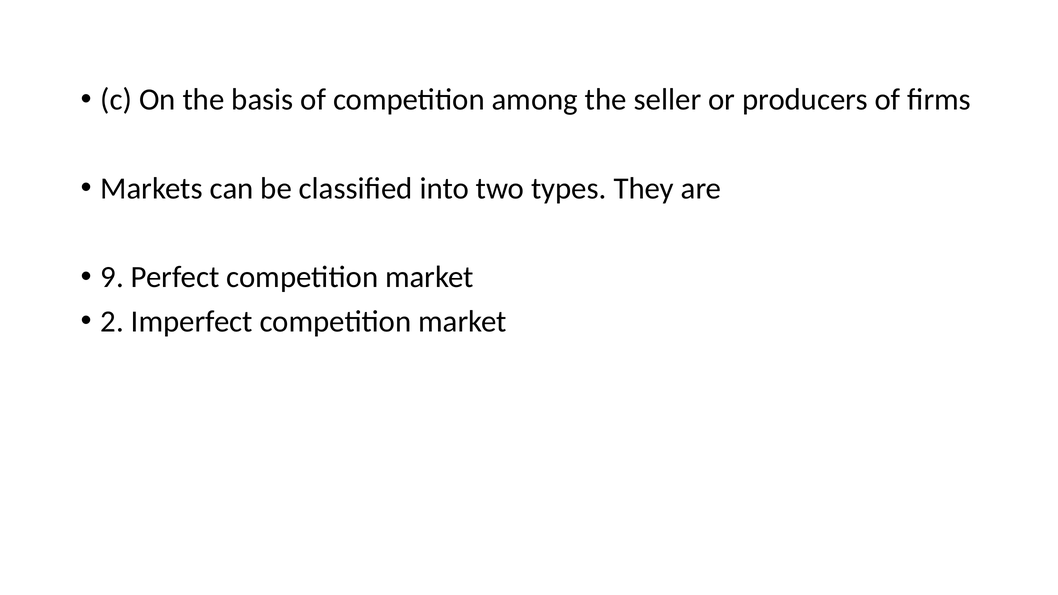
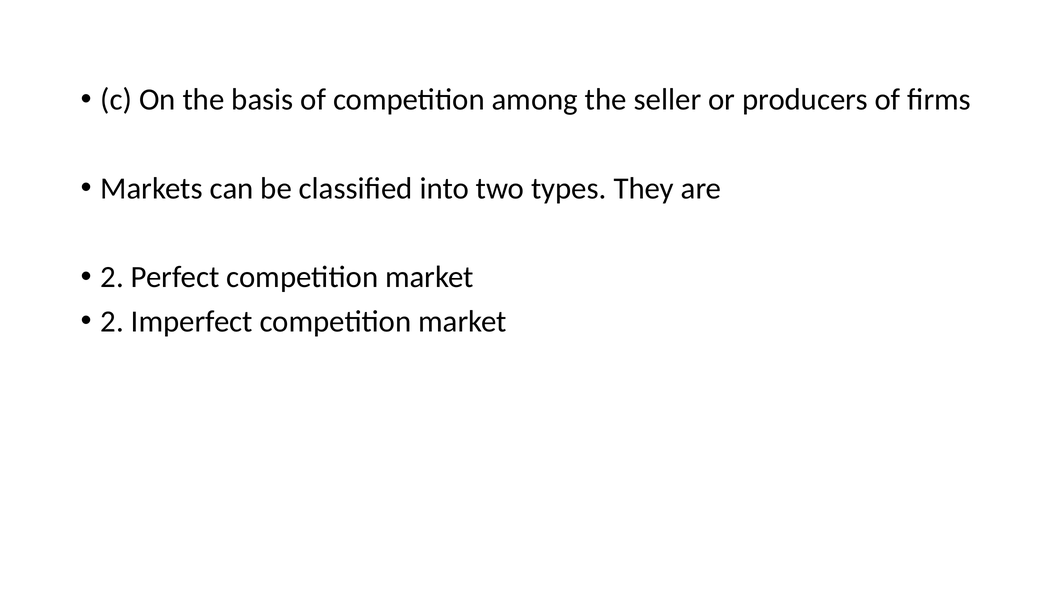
9: 9 -> 2 (112, 277)
